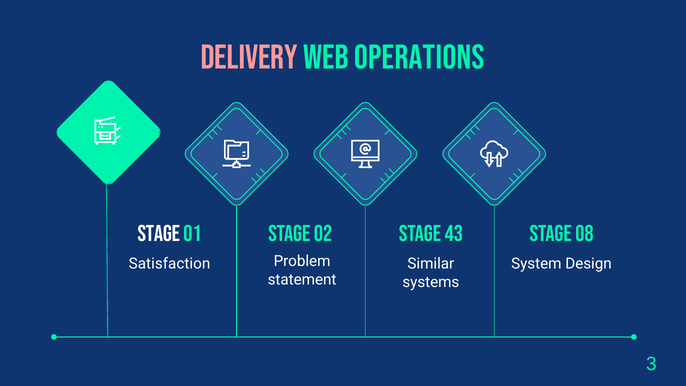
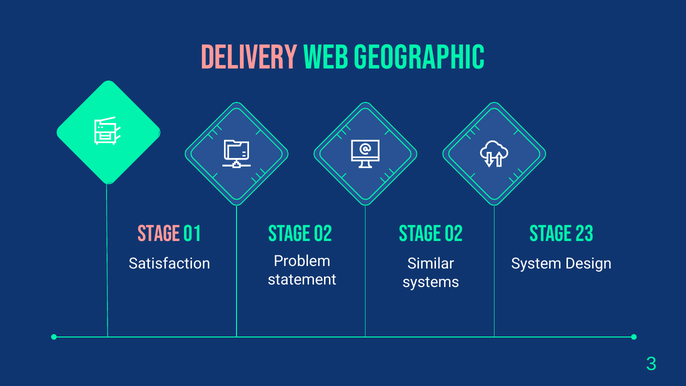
OPERATIONS: OPERATIONS -> GEOGRAPHIC (419, 58)
43: 43 -> 02 (454, 234)
Stage colour: white -> pink (159, 234)
08: 08 -> 23 (584, 234)
